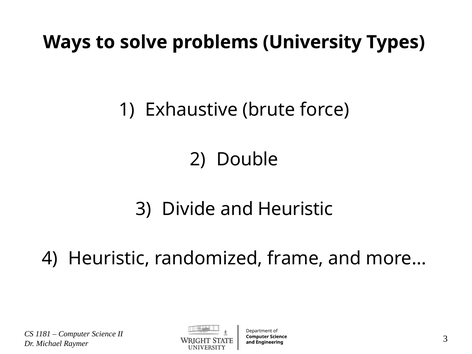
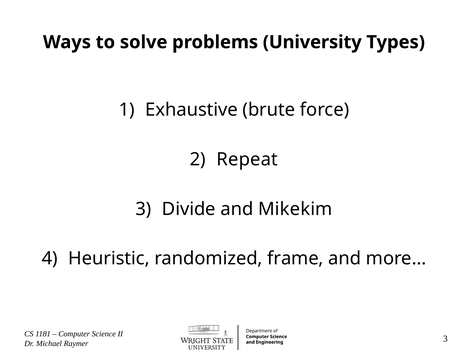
Double: Double -> Repeat (247, 159)
and Heuristic: Heuristic -> Mikekim (295, 209)
